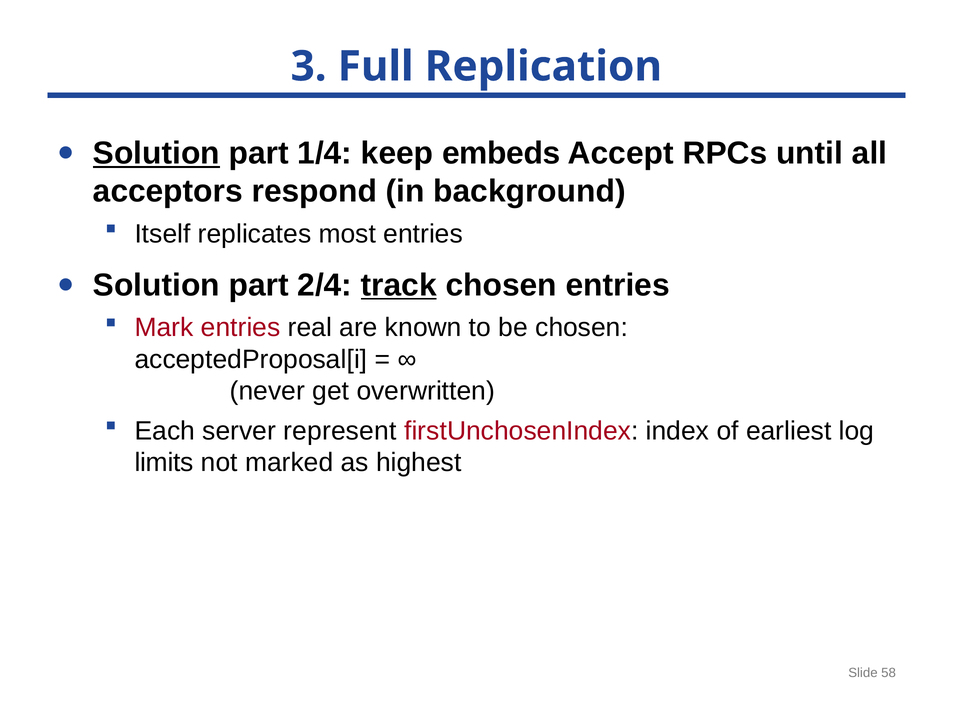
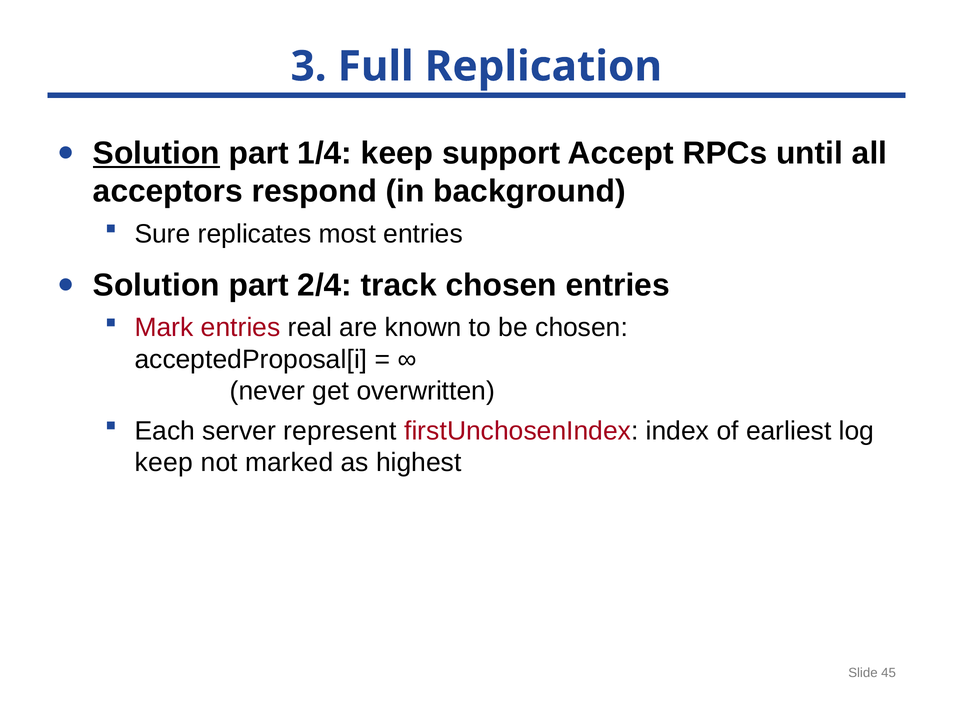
embeds: embeds -> support (501, 153)
Itself: Itself -> Sure (163, 234)
track underline: present -> none (399, 285)
limits: limits -> keep (164, 463)
58: 58 -> 45 (889, 673)
